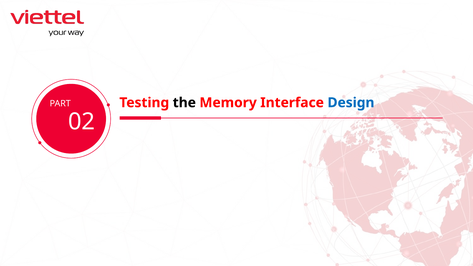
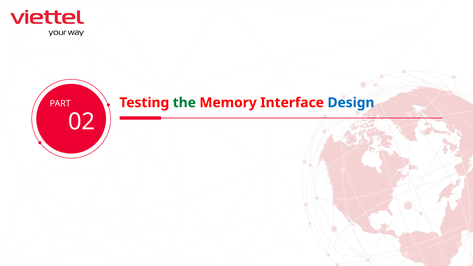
the colour: black -> green (184, 103)
